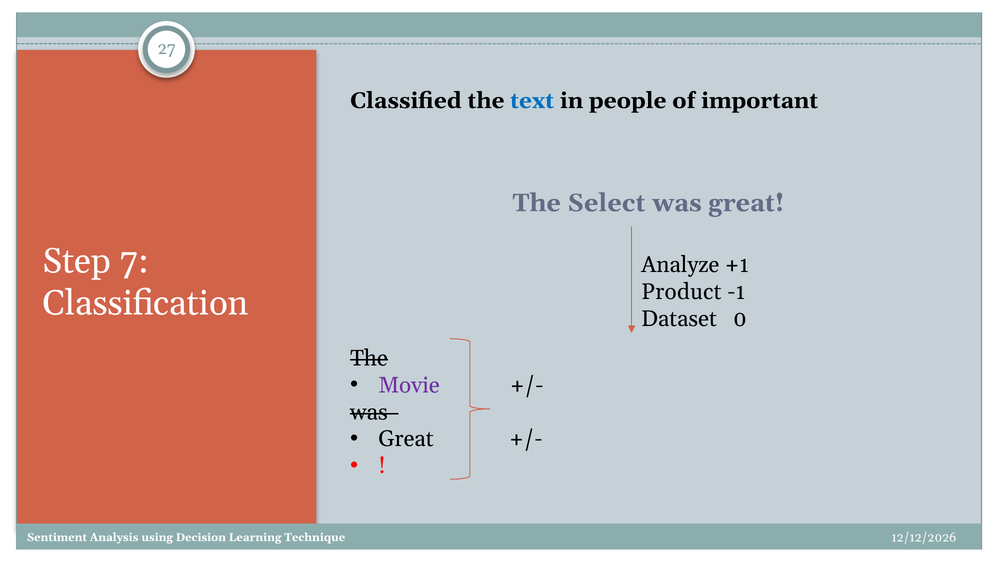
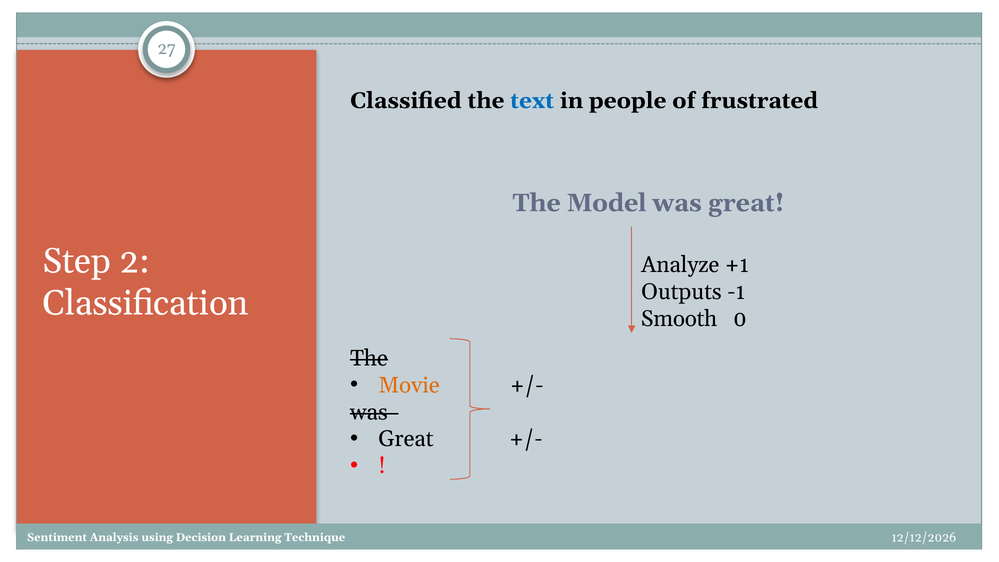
important: important -> frustrated (760, 101)
Select: Select -> Model (607, 203)
7: 7 -> 2 (135, 261)
Product: Product -> Outputs (681, 292)
Dataset: Dataset -> Smooth (679, 319)
Movie colour: purple -> orange (409, 385)
